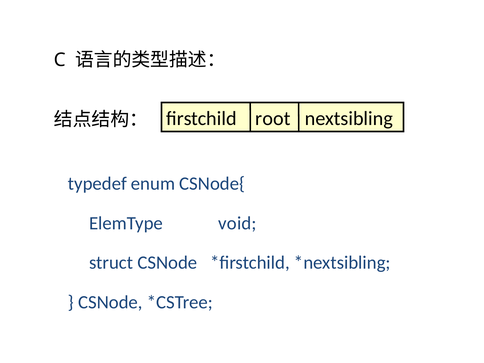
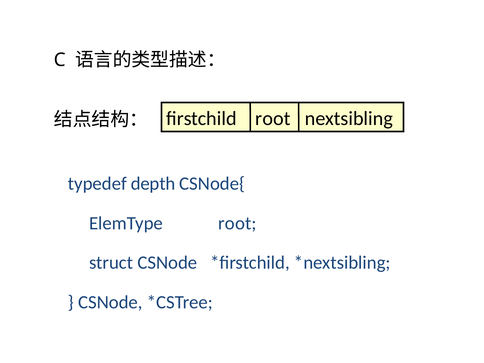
enum: enum -> depth (153, 184)
ElemType void: void -> root (237, 223)
